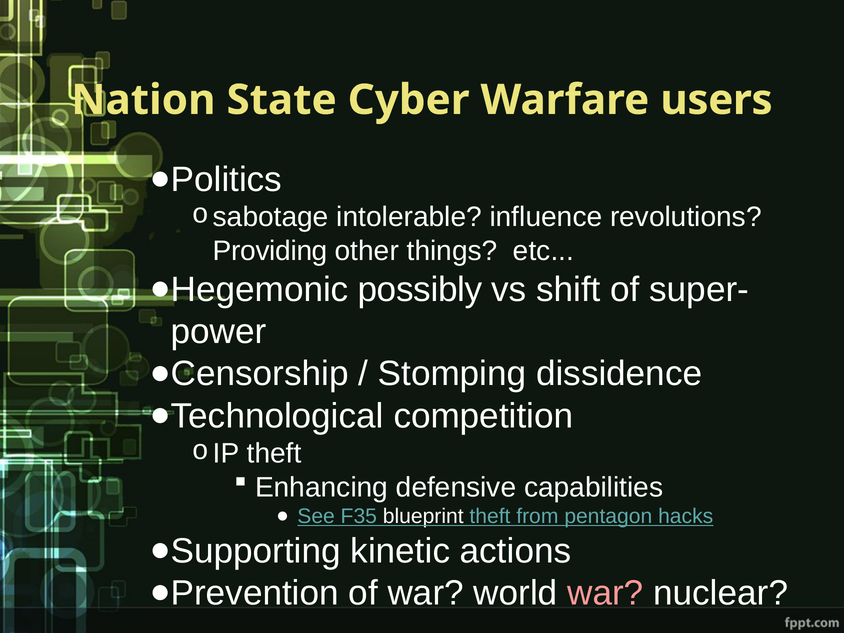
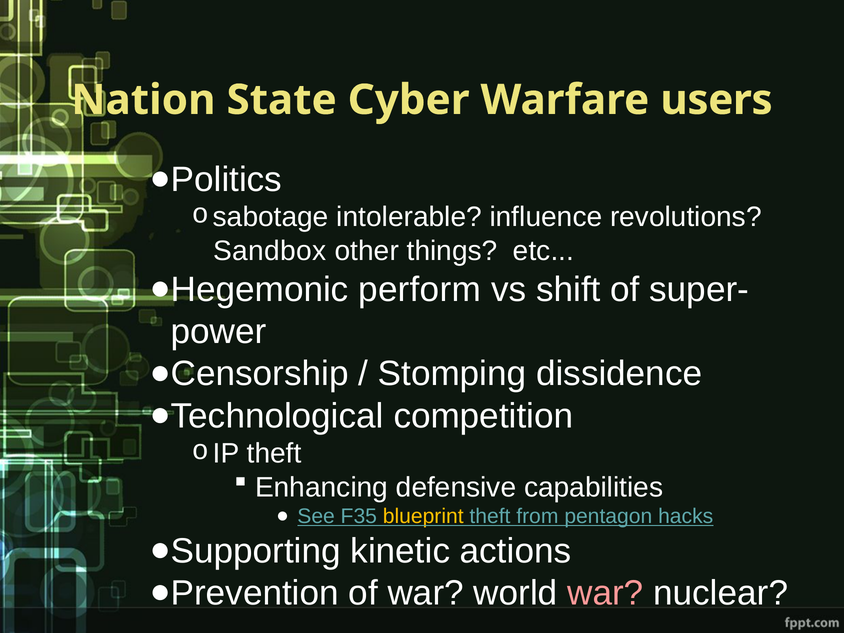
Providing: Providing -> Sandbox (270, 251)
possibly: possibly -> perform (420, 289)
blueprint colour: white -> yellow (423, 516)
